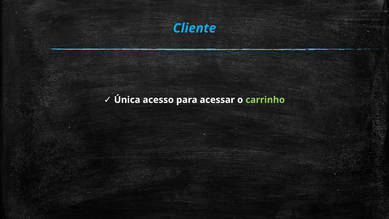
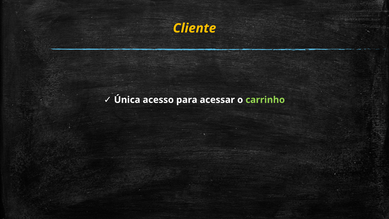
Cliente colour: light blue -> yellow (194, 28)
